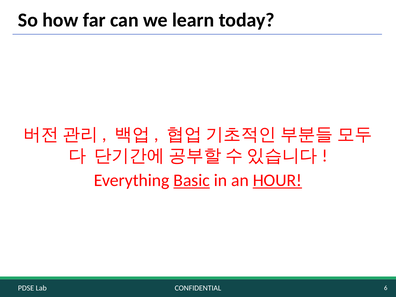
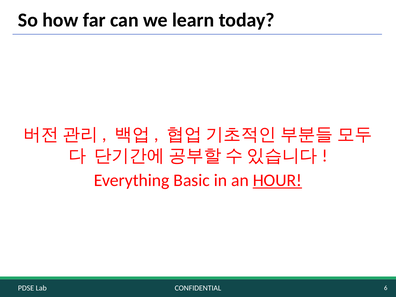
Basic underline: present -> none (192, 180)
